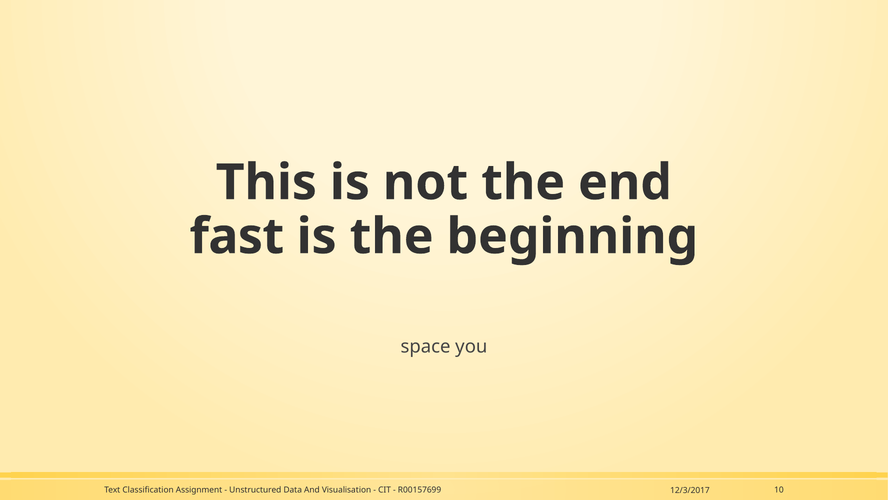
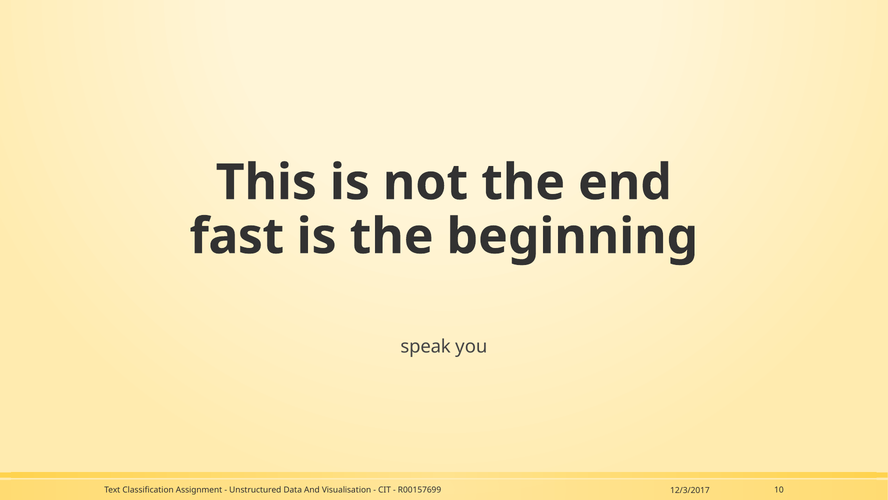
space: space -> speak (426, 346)
